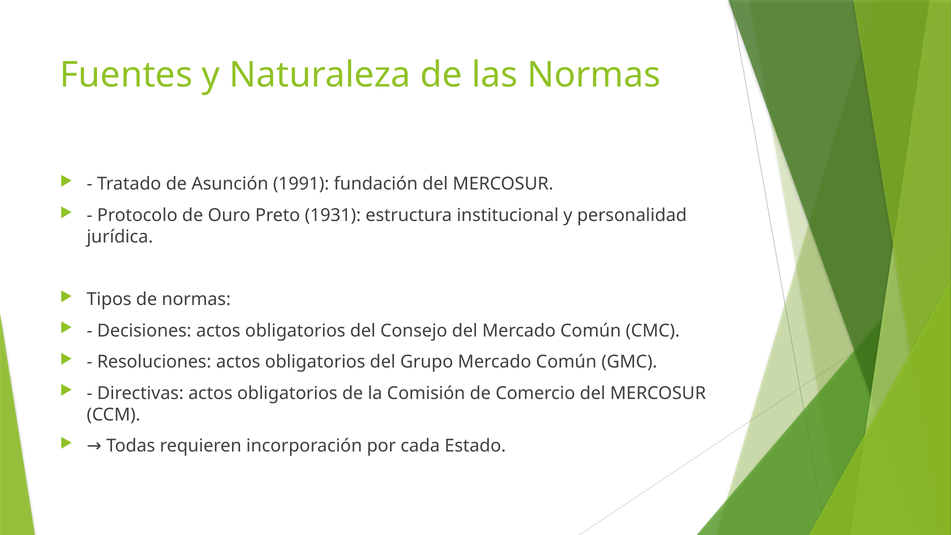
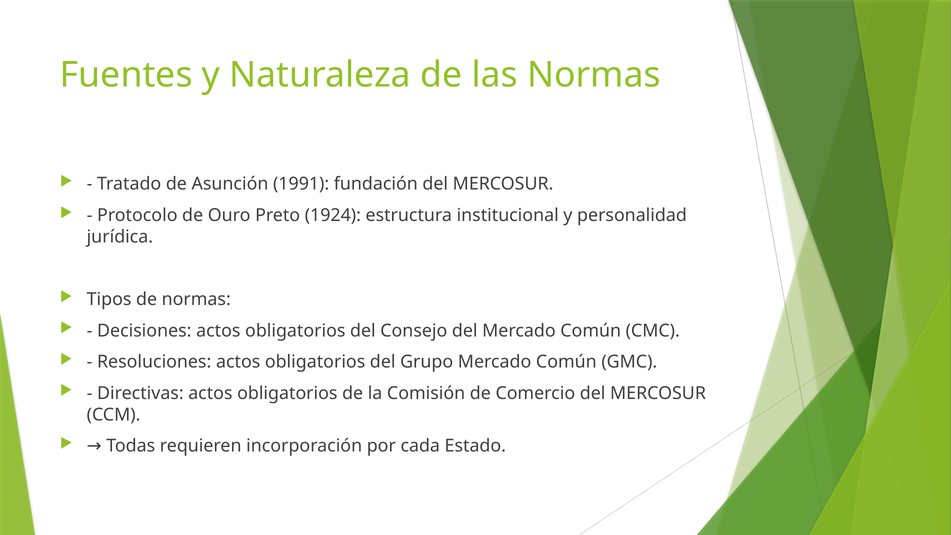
1931: 1931 -> 1924 (333, 215)
